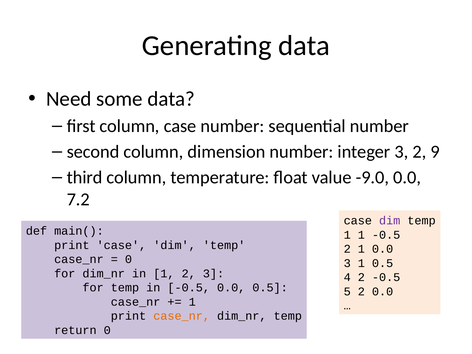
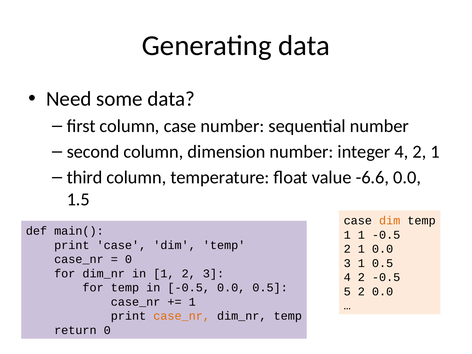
integer 3: 3 -> 4 (401, 152)
9: 9 -> 1 (435, 152)
-9.0: -9.0 -> -6.6 (372, 178)
7.2: 7.2 -> 1.5 (78, 200)
dim colour: purple -> orange (390, 221)
